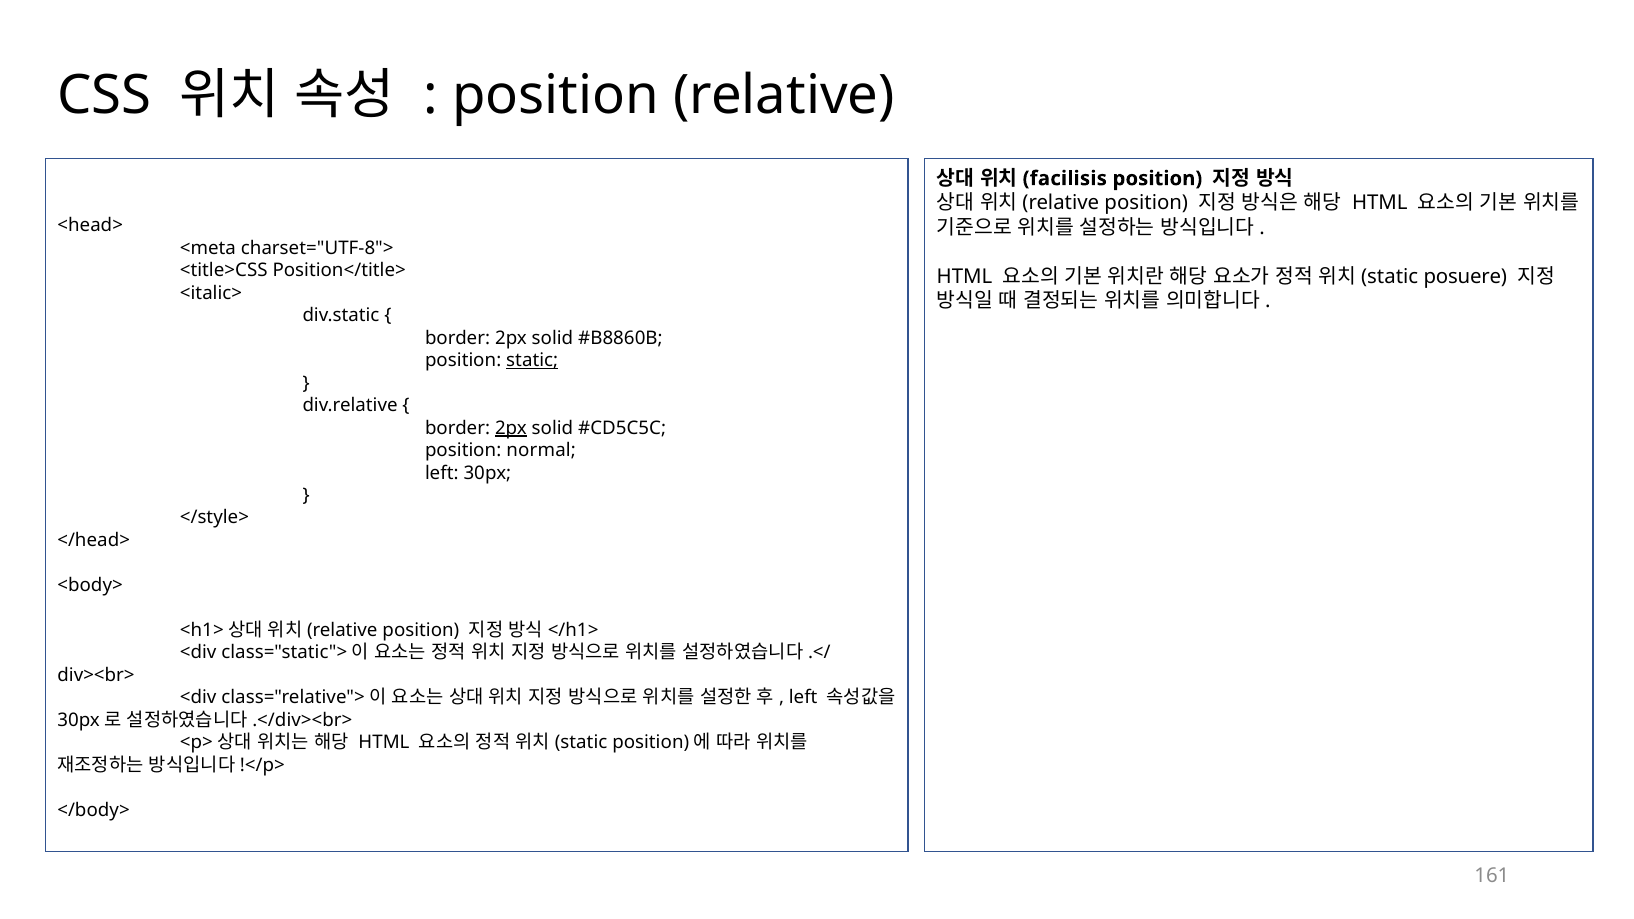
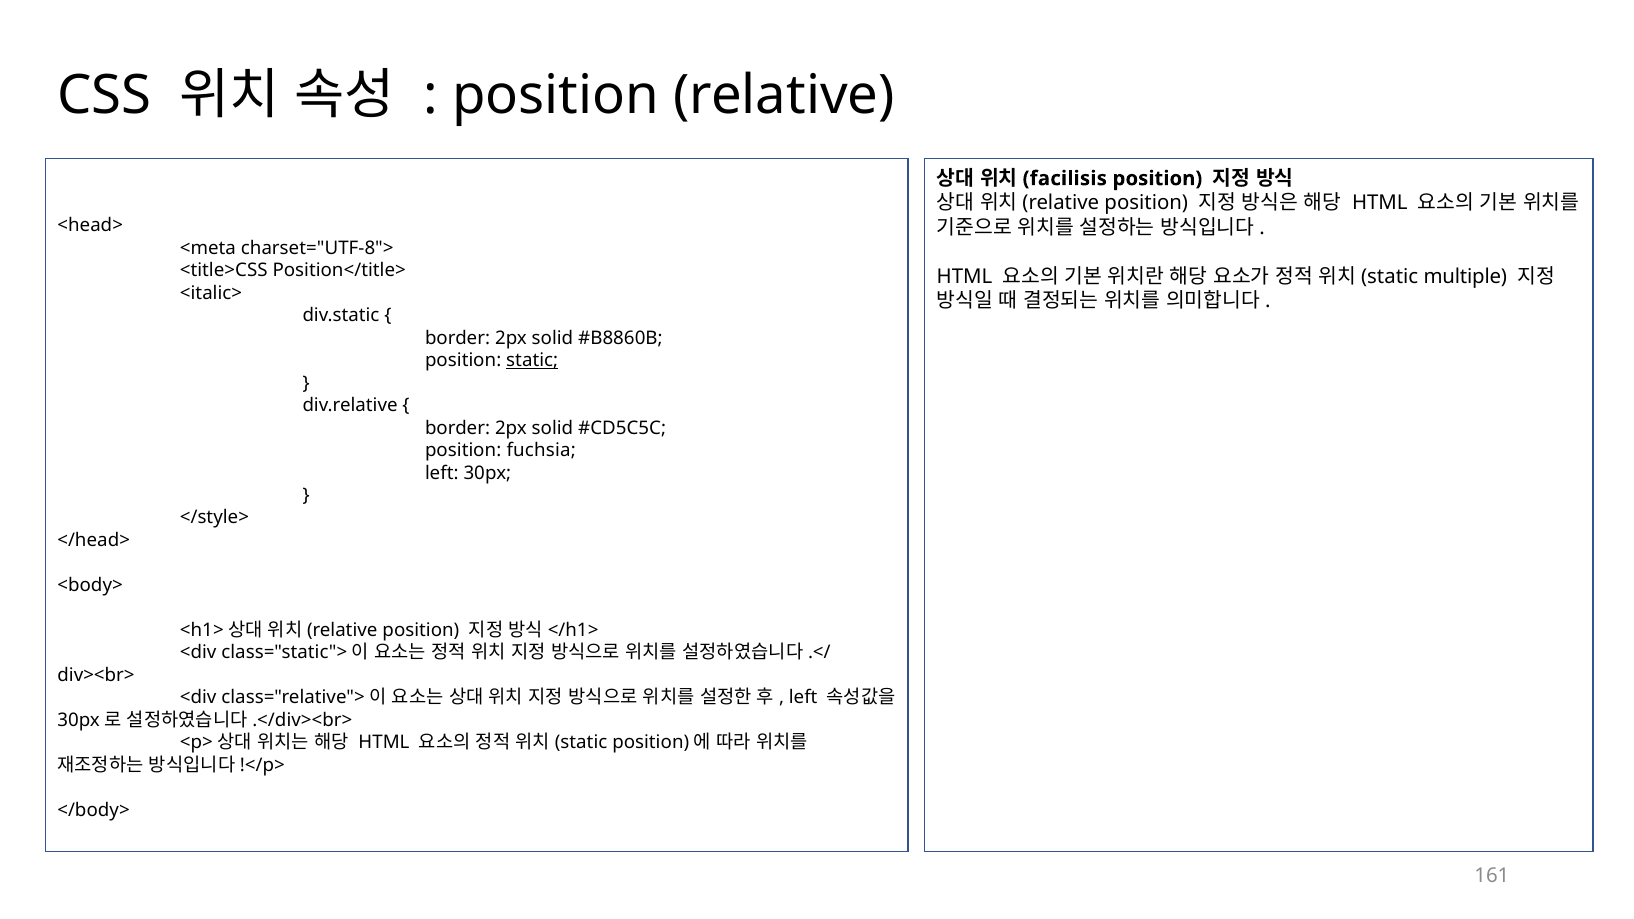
posuere: posuere -> multiple (1465, 277)
2px underline: present -> none (511, 428)
normal: normal -> fuchsia (541, 450)
